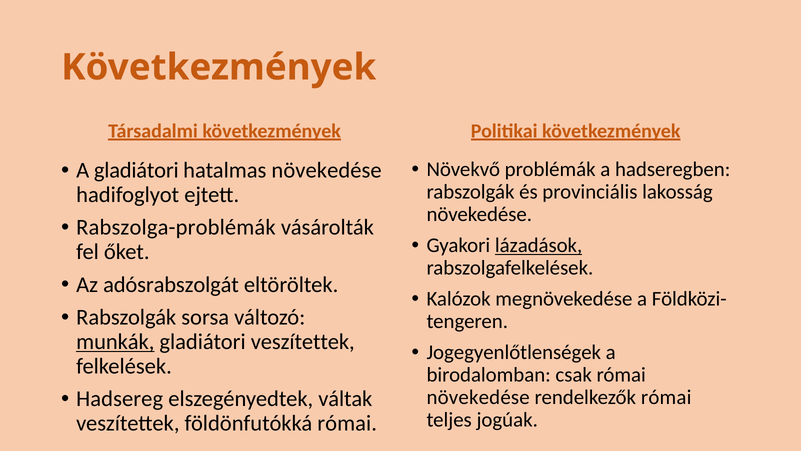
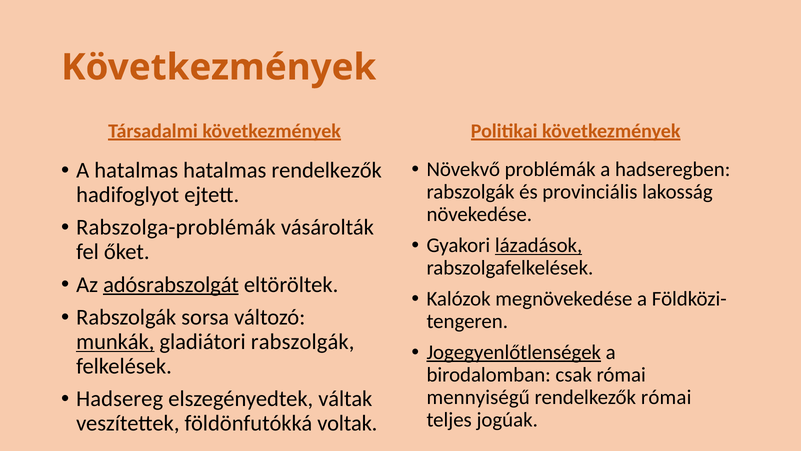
A gladiátori: gladiátori -> hatalmas (136, 170)
hatalmas növekedése: növekedése -> rendelkezők (327, 170)
adósrabszolgát underline: none -> present (171, 284)
gladiátori veszítettek: veszítettek -> rabszolgák (303, 341)
Jogegyenlőtlenségek underline: none -> present (514, 352)
növekedése: növekedése -> mennyiségű (478, 397)
földönfutókká római: római -> voltak (347, 423)
